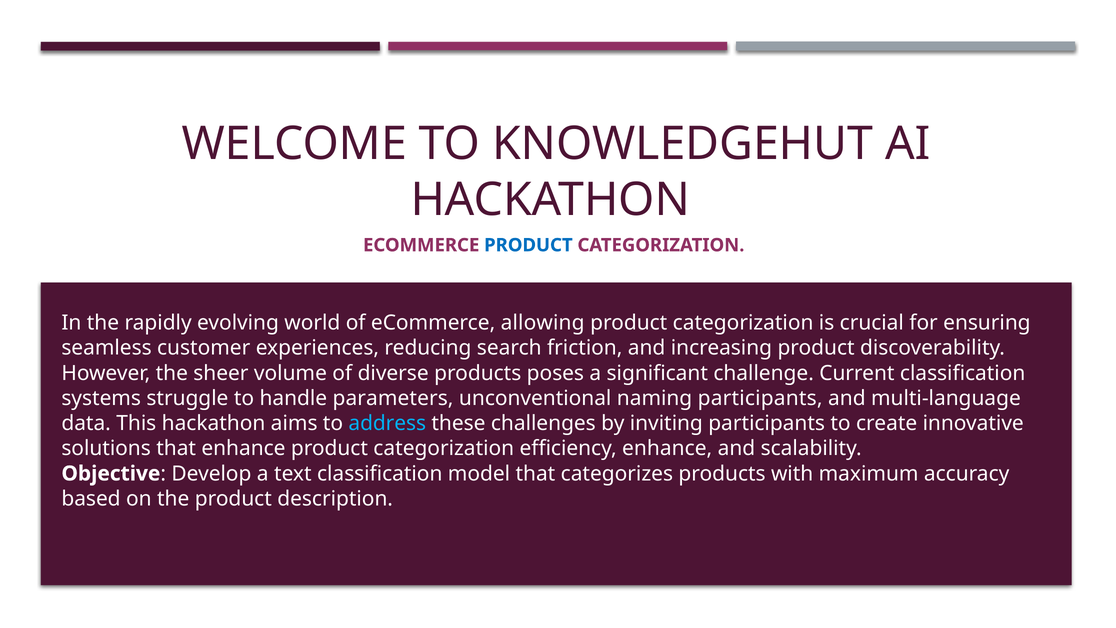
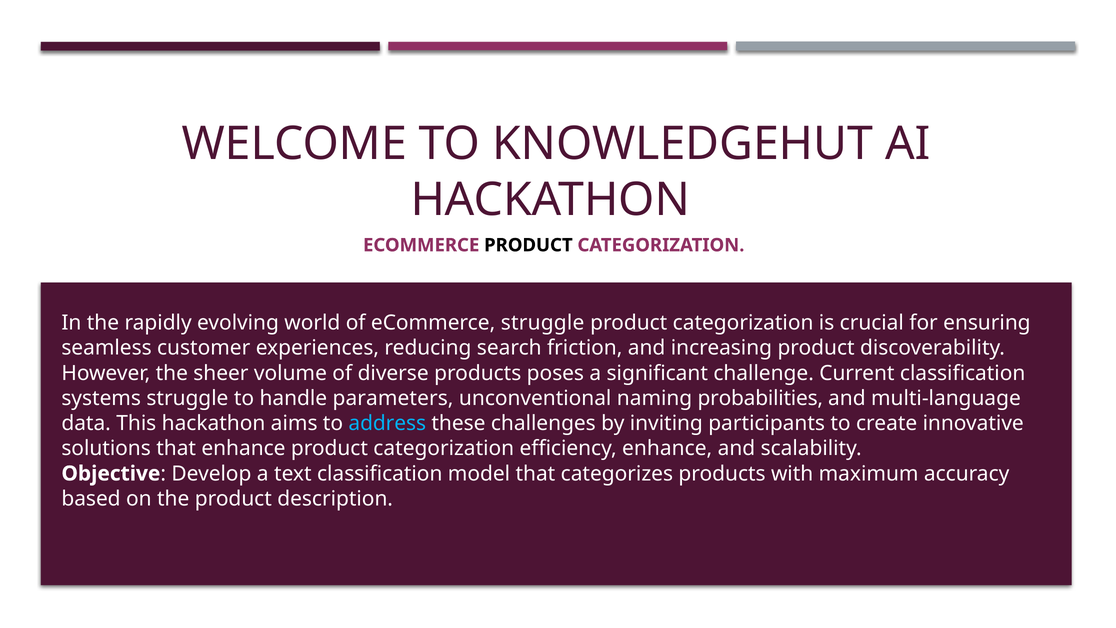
PRODUCT colour: blue -> black (528, 245)
eCommerce allowing: allowing -> struggle (543, 323)
naming participants: participants -> probabilities (760, 398)
